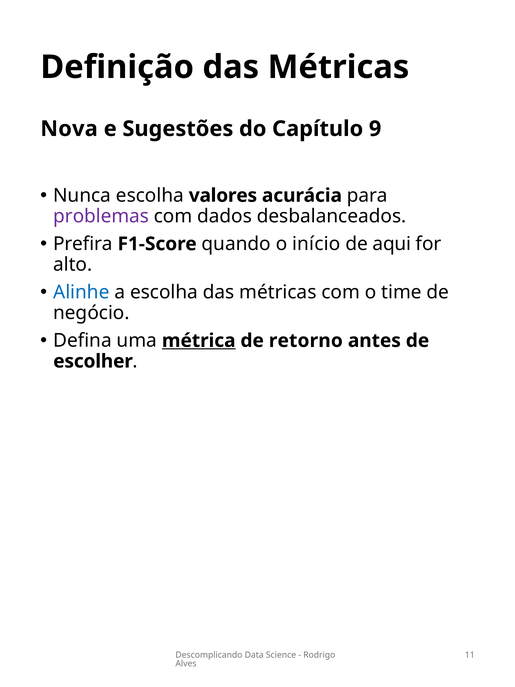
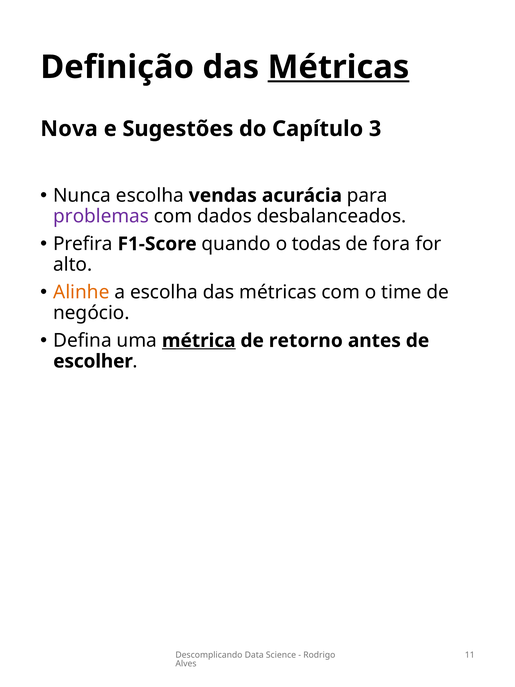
Métricas underline: none -> present (338, 67)
9: 9 -> 3 (375, 129)
valores: valores -> vendas (223, 195)
início: início -> todas (316, 244)
aqui: aqui -> fora (392, 244)
Alinhe colour: blue -> orange (81, 292)
